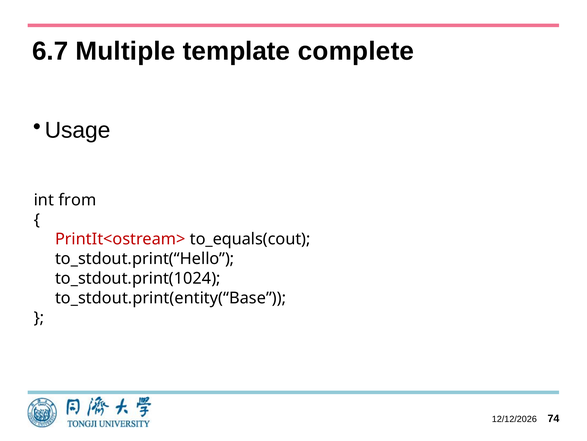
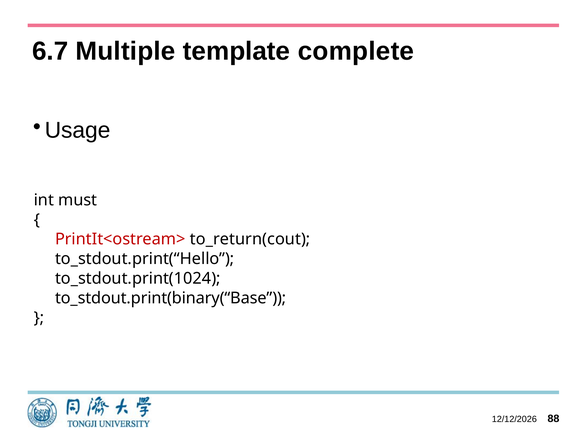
from: from -> must (78, 200)
to_equals(cout: to_equals(cout -> to_return(cout (250, 239)
to_stdout.print(entity(“Base: to_stdout.print(entity(“Base -> to_stdout.print(binary(“Base (171, 298)
74: 74 -> 88 (553, 418)
